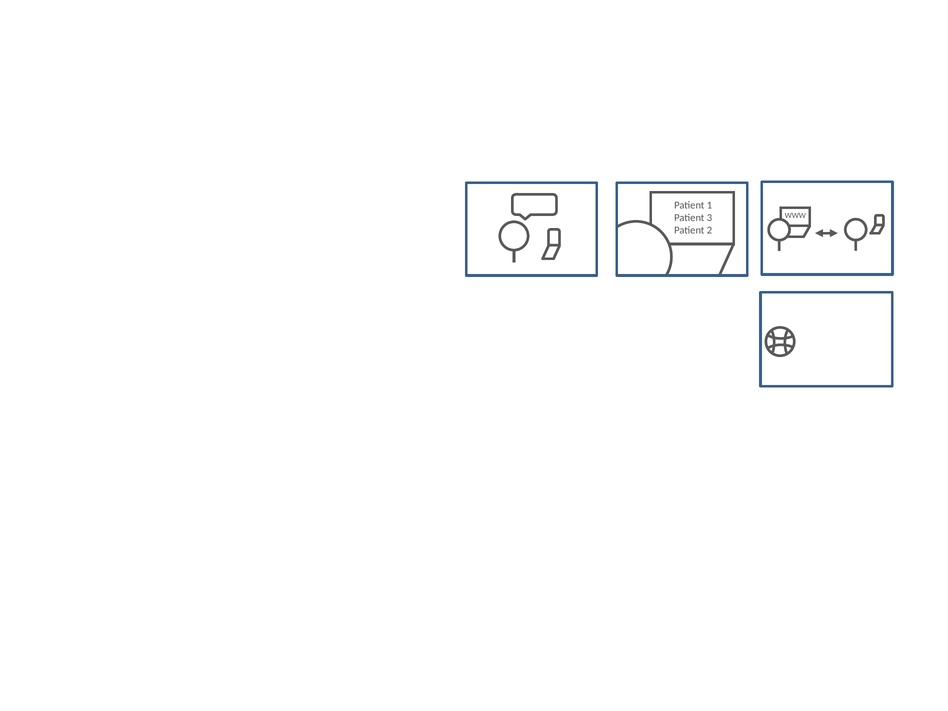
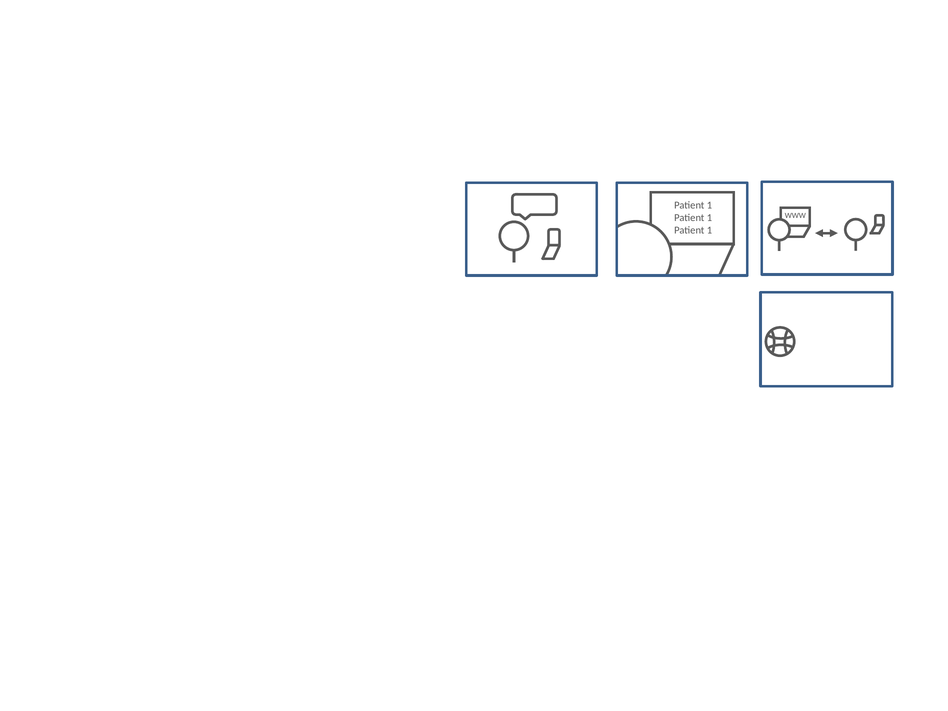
3: 3 -> 1 (710, 218)
2: 2 -> 1 (710, 230)
